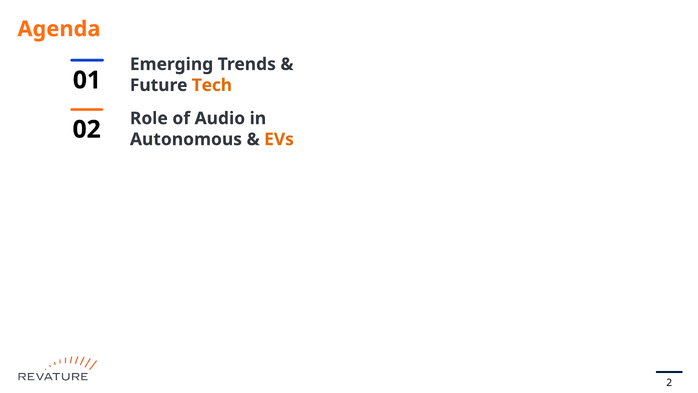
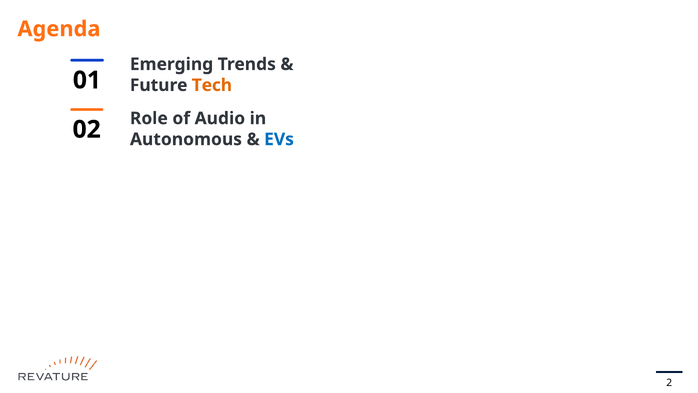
EVs colour: orange -> blue (279, 139)
